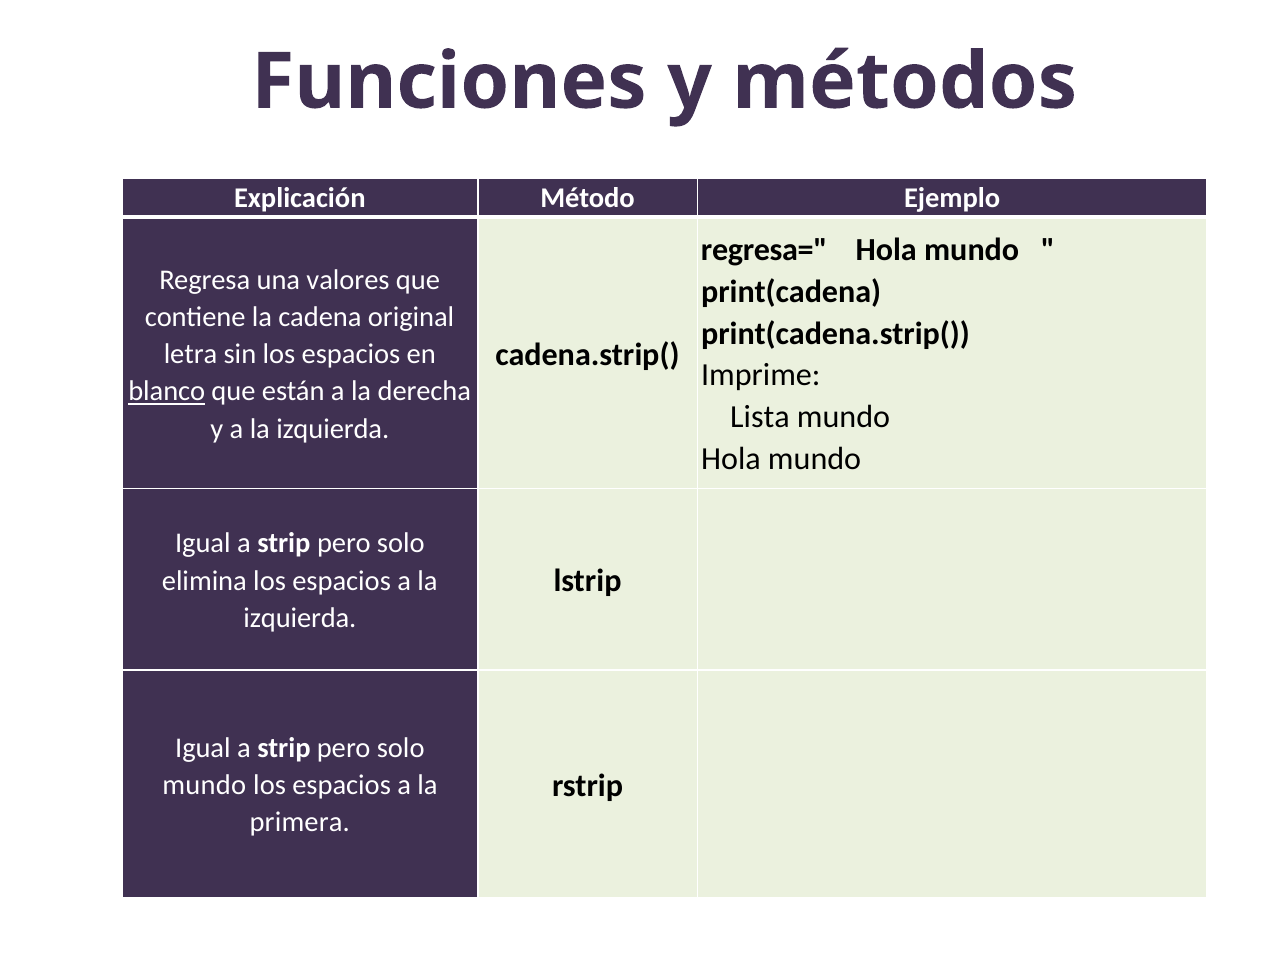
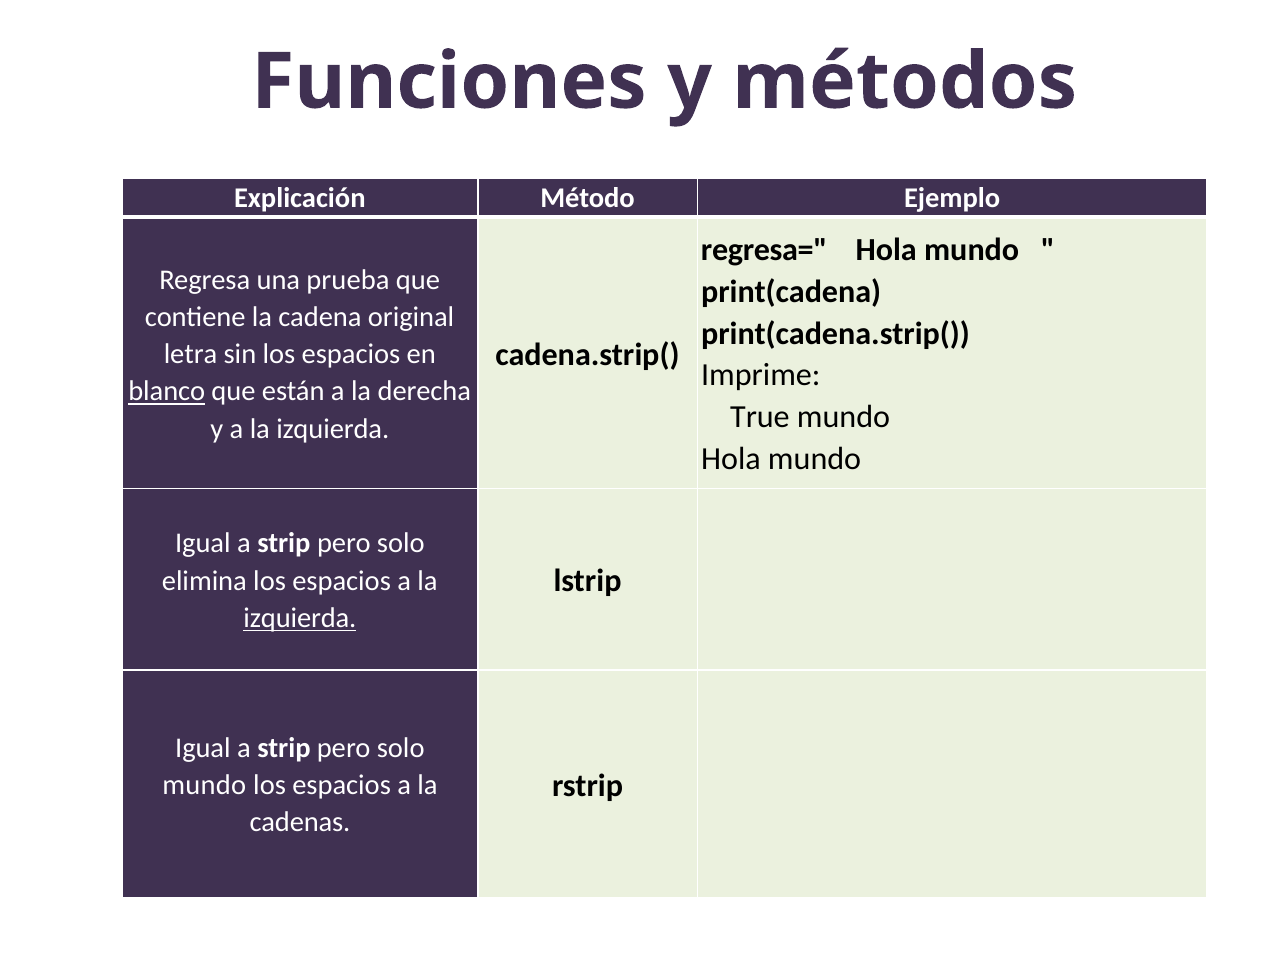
valores: valores -> prueba (348, 280)
Lista: Lista -> True (760, 418)
izquierda underline: none -> present (300, 619)
primera: primera -> cadenas (300, 823)
